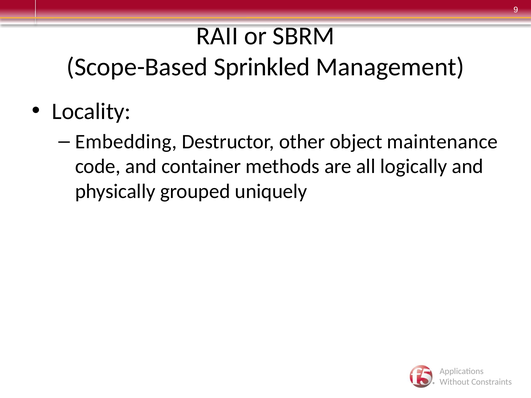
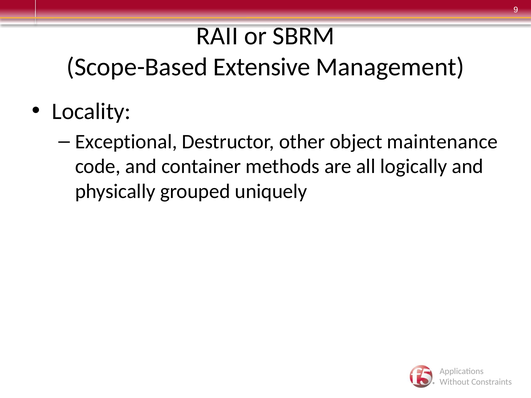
Sprinkled: Sprinkled -> Extensive (262, 67)
Embedding: Embedding -> Exceptional (126, 142)
